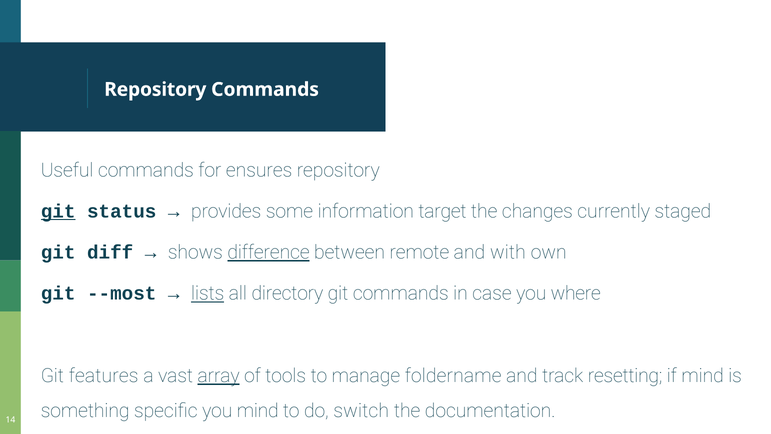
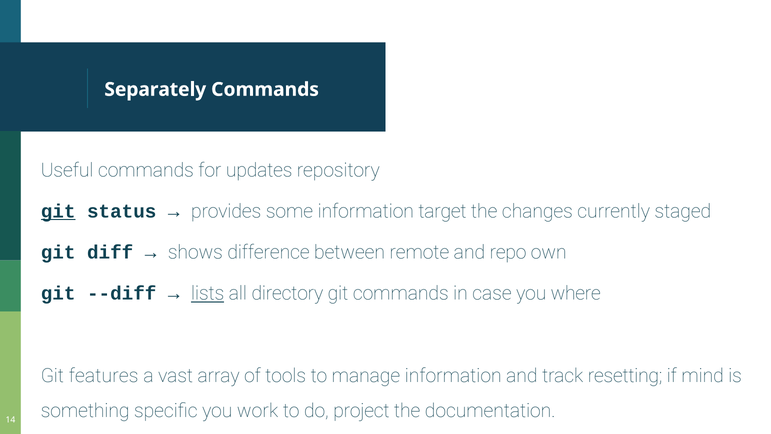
Repository: Repository -> Separately (155, 89)
ensures: ensures -> updates (259, 170)
difference underline: present -> none (269, 252)
with: with -> repo (508, 252)
--most: --most -> --diff (122, 293)
array underline: present -> none (219, 376)
manage foldername: foldername -> information (453, 376)
you mind: mind -> work (258, 410)
switch: switch -> project (361, 410)
